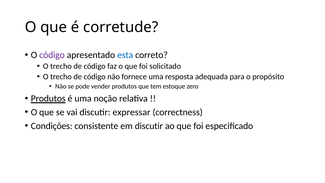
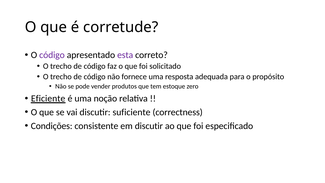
esta colour: blue -> purple (125, 55)
Produtos: Produtos -> Eficiente (48, 98)
expressar: expressar -> suficiente (132, 112)
